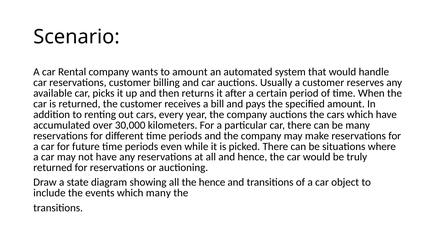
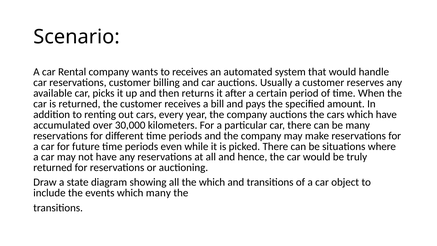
to amount: amount -> receives (190, 72)
the hence: hence -> which (212, 182)
